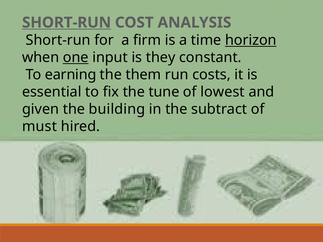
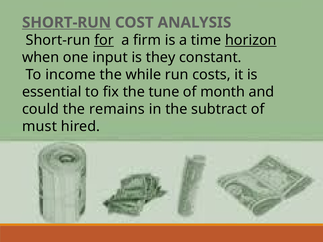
for underline: none -> present (104, 40)
one underline: present -> none (76, 58)
earning: earning -> income (70, 75)
them: them -> while (143, 75)
lowest: lowest -> month (223, 92)
given: given -> could (41, 109)
building: building -> remains (117, 109)
